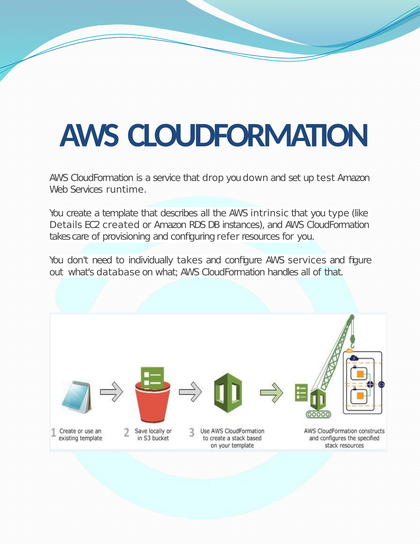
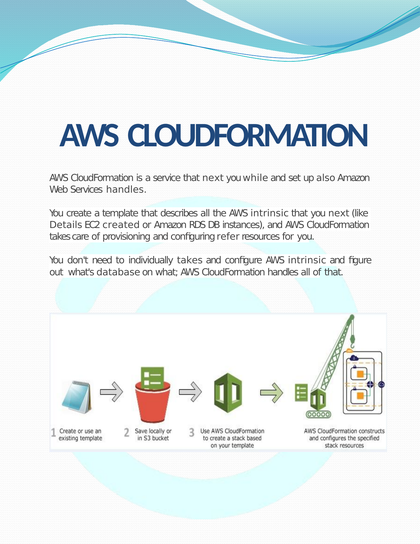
that drop: drop -> next (213, 178)
down: down -> while (255, 178)
test: test -> also (326, 178)
Services runtime: runtime -> handles (126, 189)
you type: type -> next (339, 213)
configure AWS services: services -> intrinsic (307, 260)
